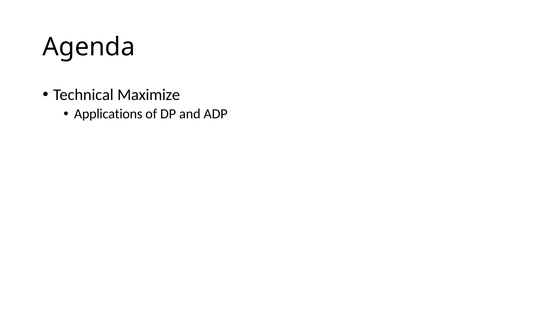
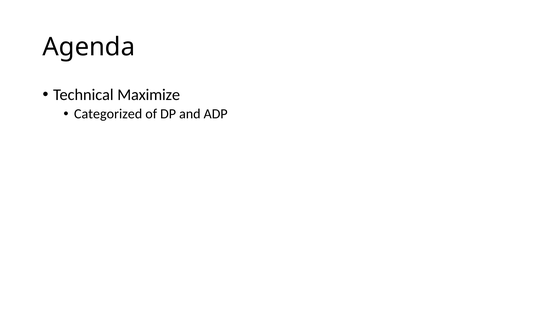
Applications: Applications -> Categorized (108, 114)
